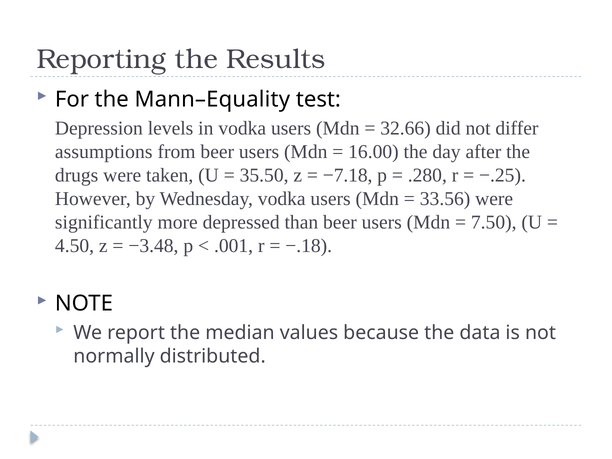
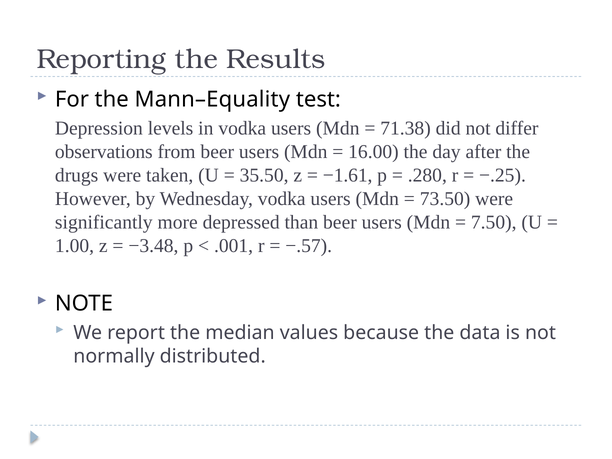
32.66: 32.66 -> 71.38 (406, 128)
assumptions: assumptions -> observations (104, 152)
−7.18: −7.18 -> −1.61 (348, 175)
33.56: 33.56 -> 73.50 (445, 199)
4.50: 4.50 -> 1.00 (75, 246)
−.18: −.18 -> −.57 (309, 246)
